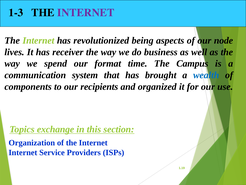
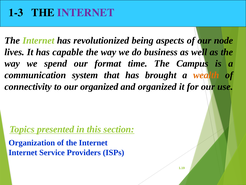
receiver: receiver -> capable (68, 52)
wealth colour: blue -> orange (206, 75)
components: components -> connectivity (28, 86)
our recipients: recipients -> organized (99, 86)
exchange: exchange -> presented (56, 129)
